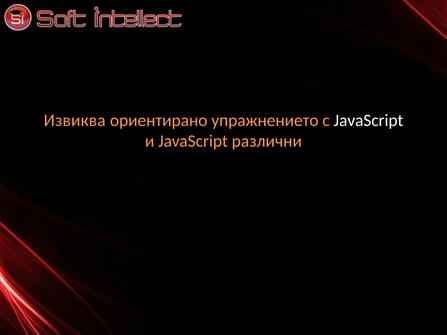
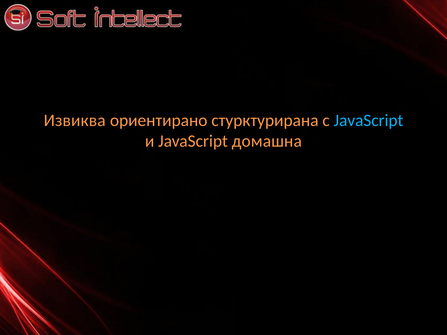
упражнението: упражнението -> стурктурирана (265, 120)
JavaScript colour: white -> light blue (368, 120)
различни: различни -> домашна (267, 141)
